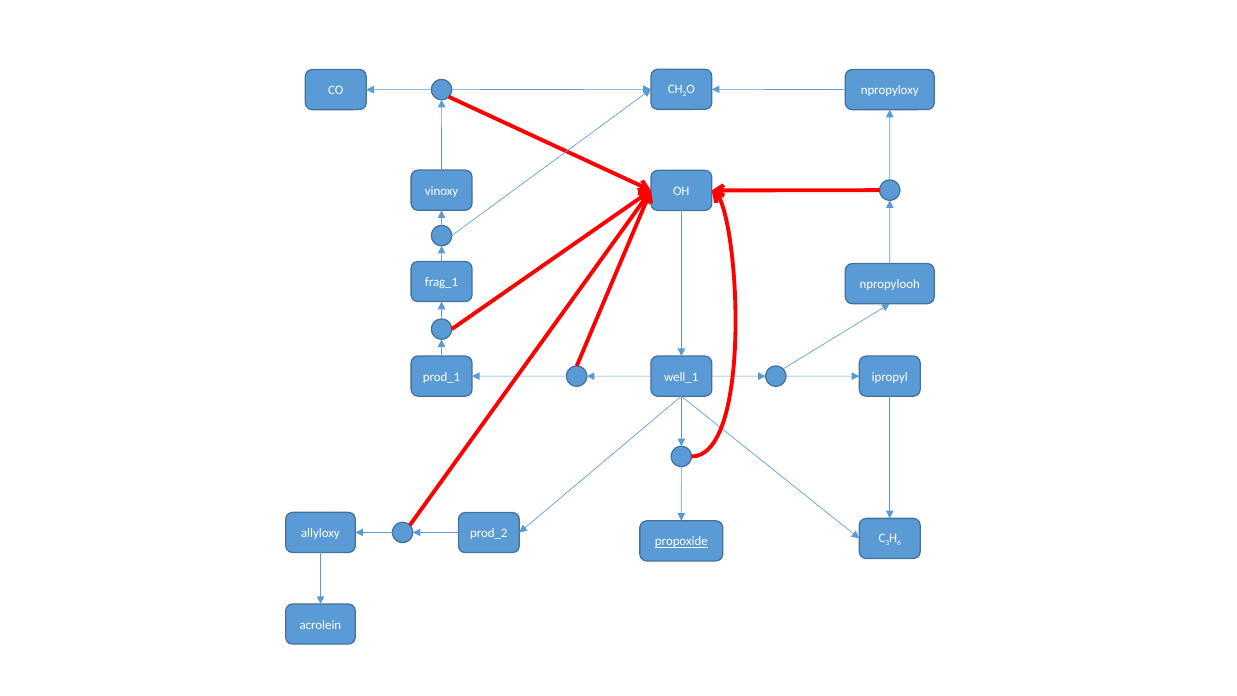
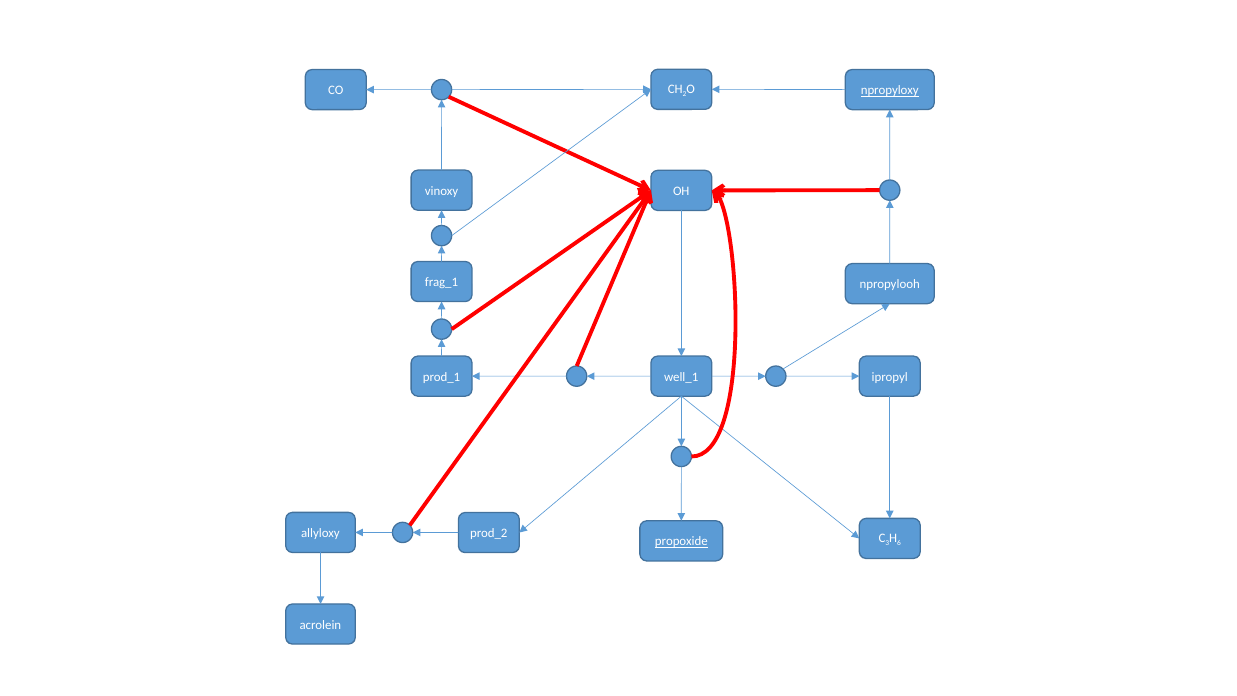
npropyloxy underline: none -> present (890, 90)
